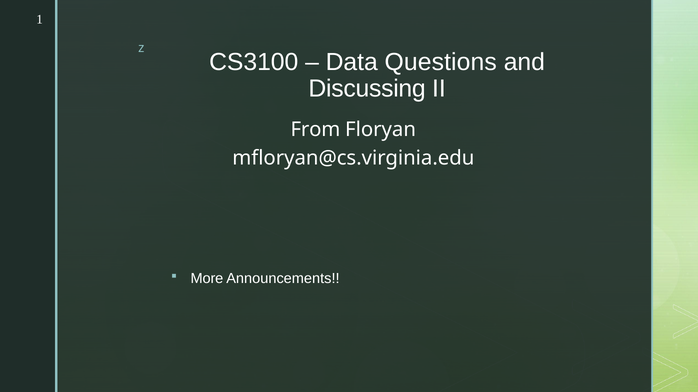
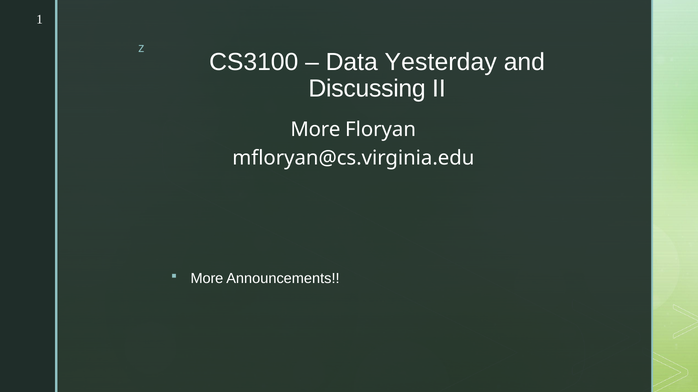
Questions: Questions -> Yesterday (441, 62)
From: From -> More (315, 130)
